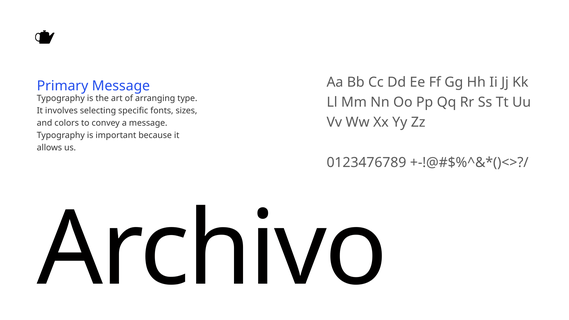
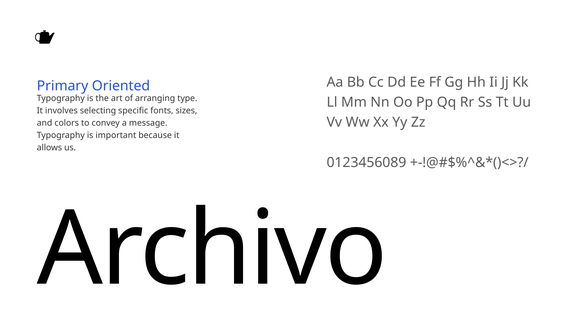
Primary Message: Message -> Oriented (121, 86)
0123476789: 0123476789 -> 0123456089 (366, 162)
